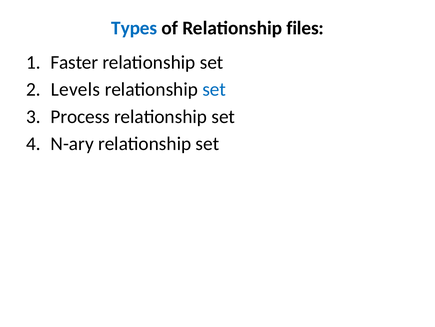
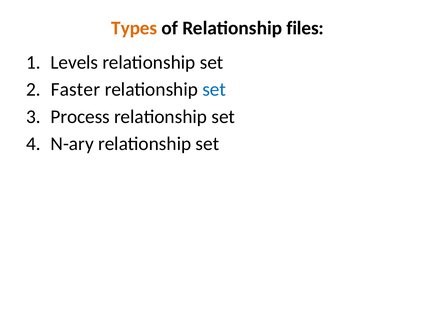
Types colour: blue -> orange (134, 28)
Faster: Faster -> Levels (74, 62)
Levels: Levels -> Faster (75, 89)
